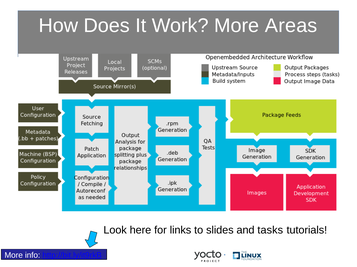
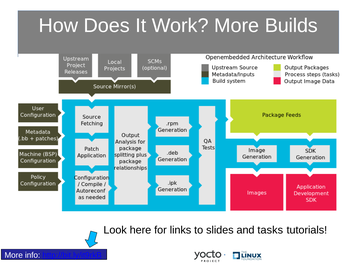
Areas: Areas -> Builds (291, 26)
